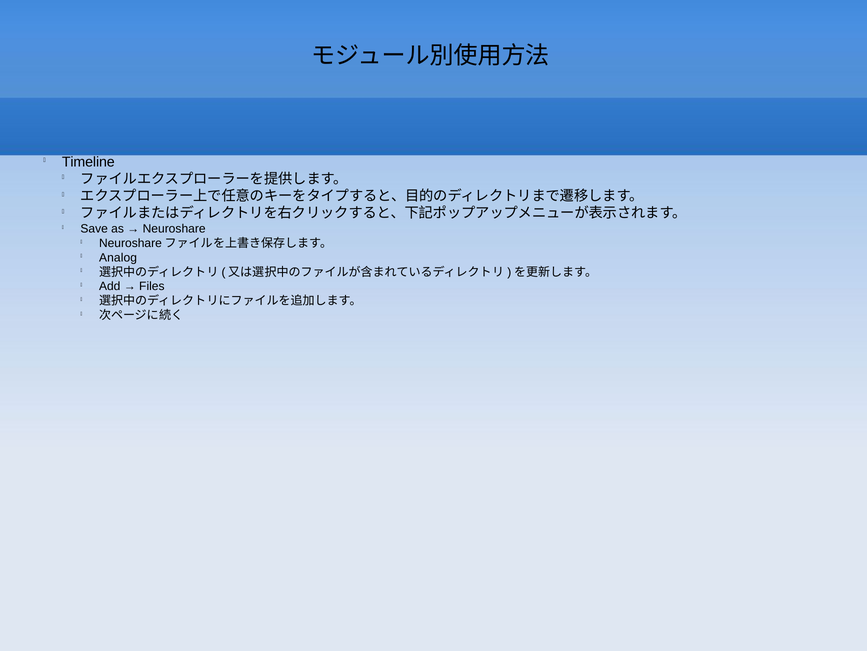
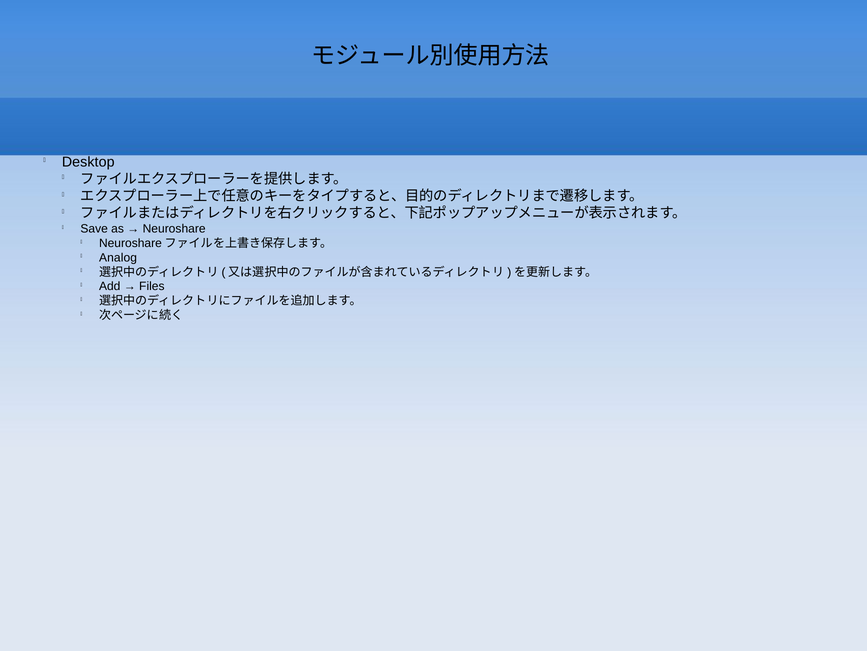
Timeline: Timeline -> Desktop (88, 162)
